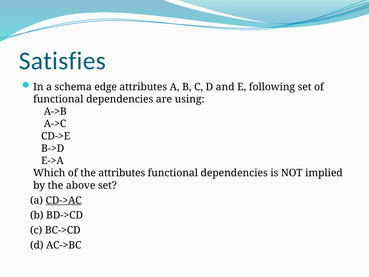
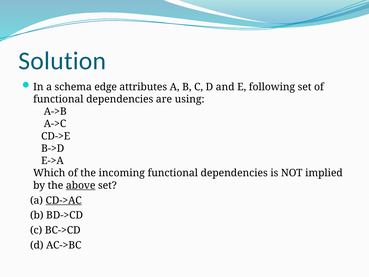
Satisfies: Satisfies -> Solution (62, 61)
the attributes: attributes -> incoming (122, 173)
above underline: none -> present (81, 185)
